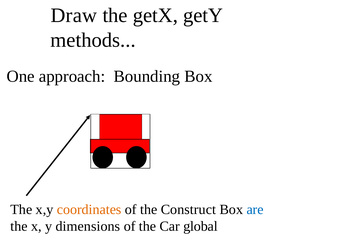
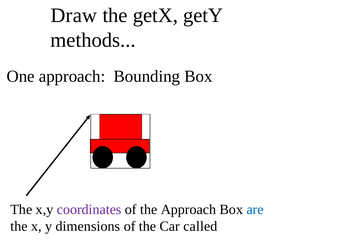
coordinates colour: orange -> purple (89, 210)
the Construct: Construct -> Approach (188, 210)
global: global -> called (200, 227)
